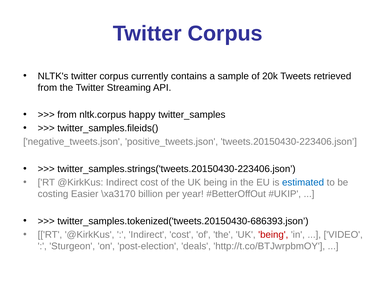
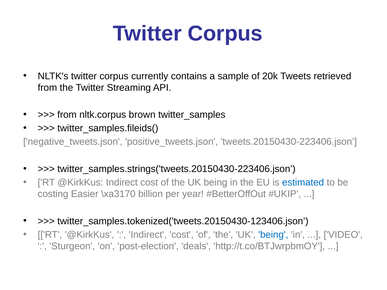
happy: happy -> brown (142, 115)
twitter_samples.tokenized('tweets.20150430-686393.json: twitter_samples.tokenized('tweets.20150430-686393.json -> twitter_samples.tokenized('tweets.20150430-123406.json (183, 221)
being colour: red -> blue (273, 235)
